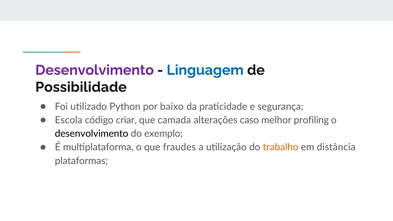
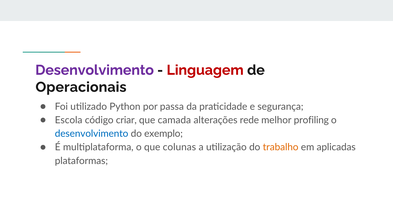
Linguagem colour: blue -> red (205, 70)
Possibilidade: Possibilidade -> Operacionais (81, 87)
baixo: baixo -> passa (172, 107)
caso: caso -> rede (249, 120)
desenvolvimento colour: black -> blue (92, 134)
fraudes: fraudes -> colunas (179, 147)
distância: distância -> aplicadas (336, 147)
